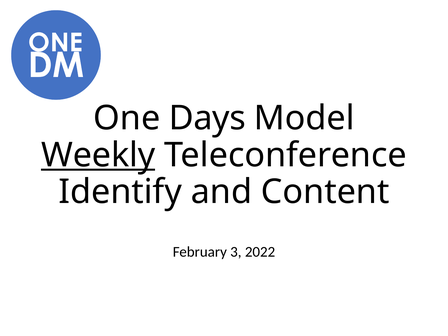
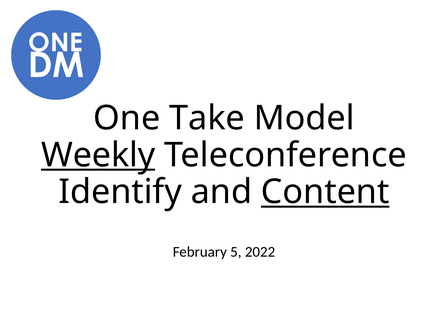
Days: Days -> Take (207, 118)
Content underline: none -> present (325, 192)
3: 3 -> 5 (236, 252)
